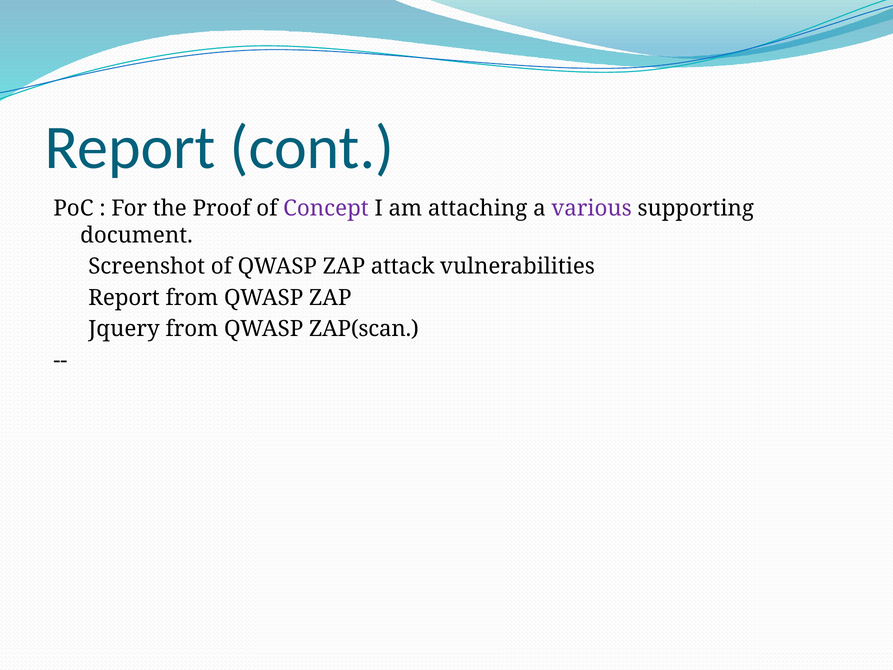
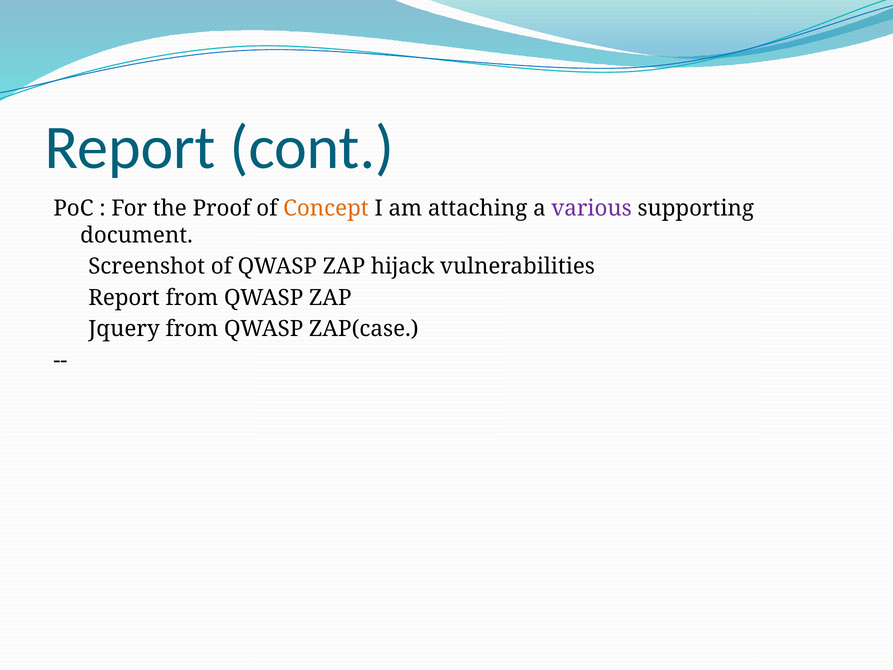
Concept colour: purple -> orange (326, 208)
attack: attack -> hijack (403, 266)
ZAP(scan: ZAP(scan -> ZAP(case (364, 329)
